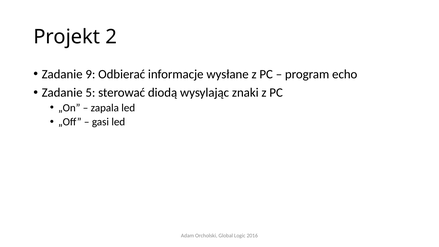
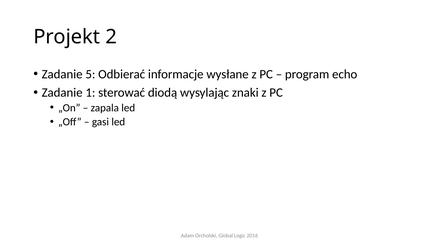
9: 9 -> 5 (90, 74)
5: 5 -> 1 (90, 93)
